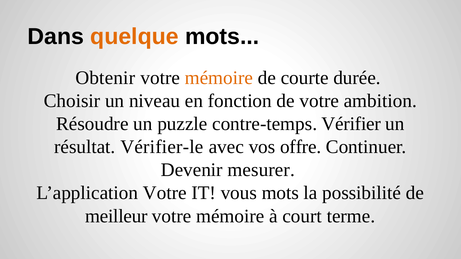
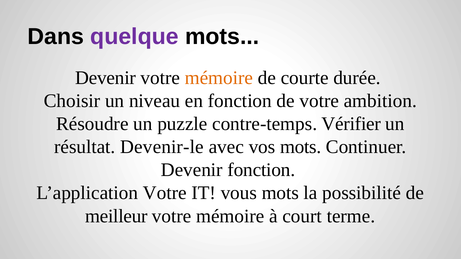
quelque colour: orange -> purple (134, 37)
Obtenir: Obtenir -> Devenir (105, 78)
Vérifier-le: Vérifier-le -> Devenir-le (162, 147)
vos offre: offre -> mots (301, 147)
Devenir mesurer: mesurer -> fonction (261, 170)
